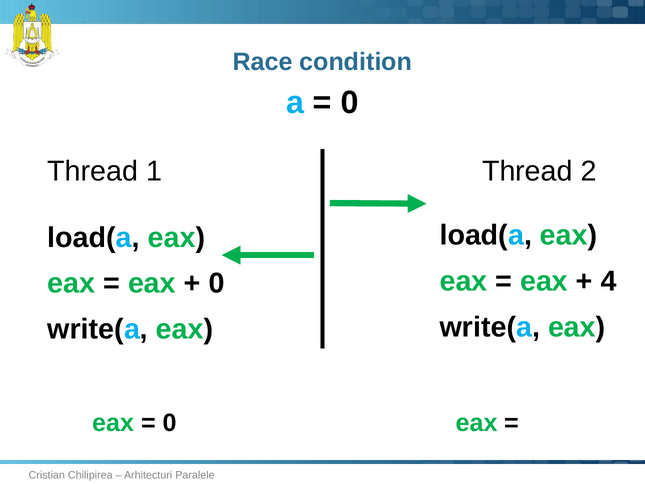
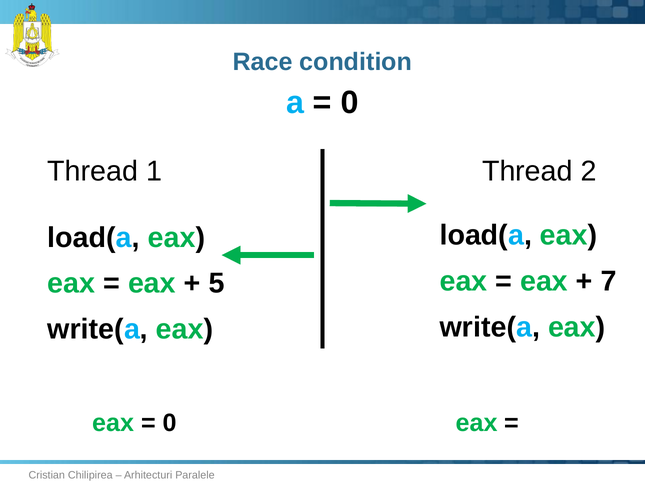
4: 4 -> 7 (609, 281)
0: 0 -> 5 (216, 283)
